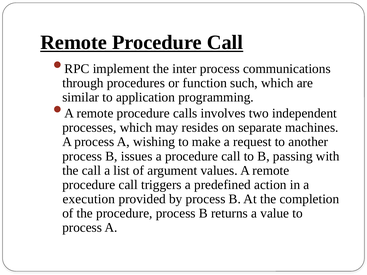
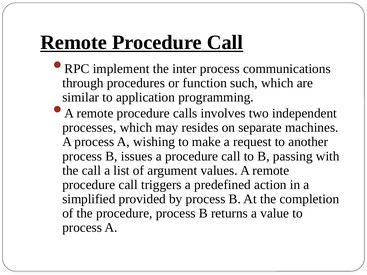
execution: execution -> simplified (89, 199)
